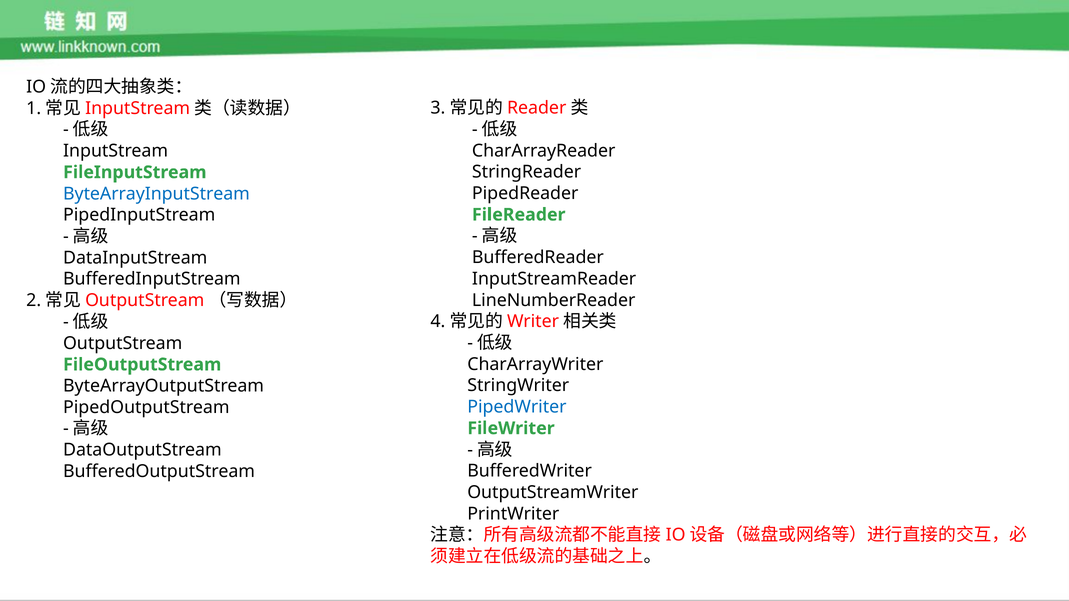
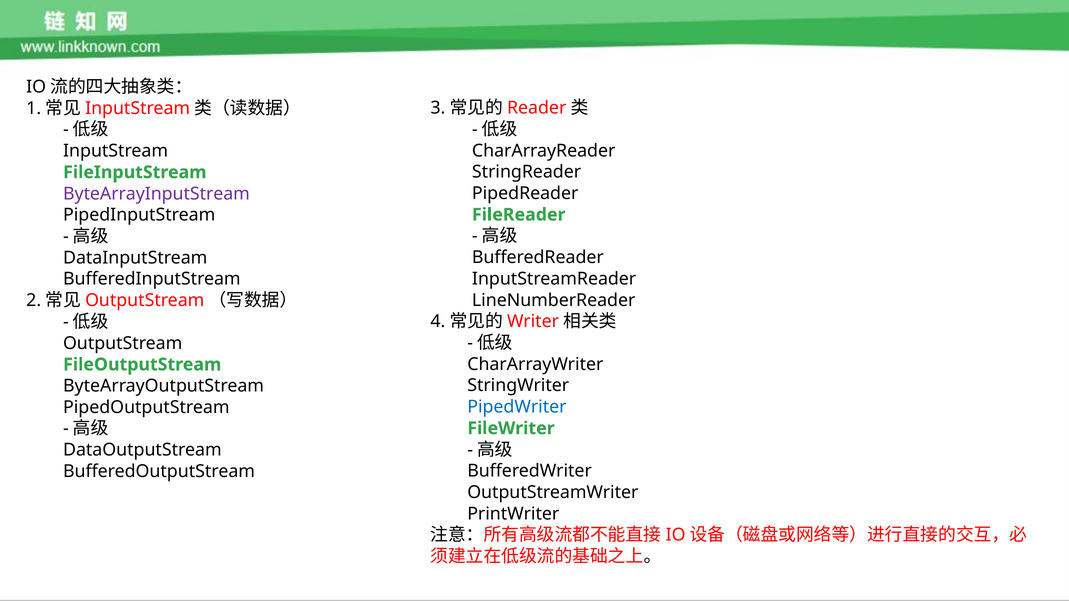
ByteArrayInputStream colour: blue -> purple (156, 194)
